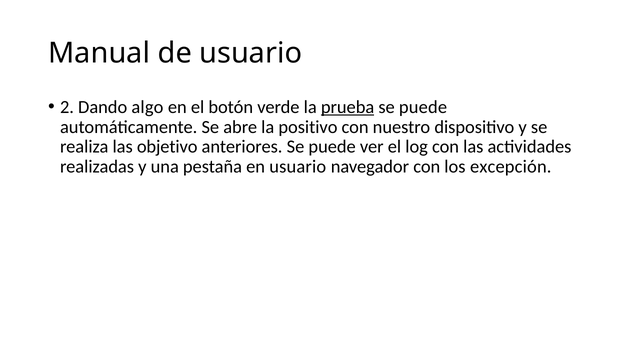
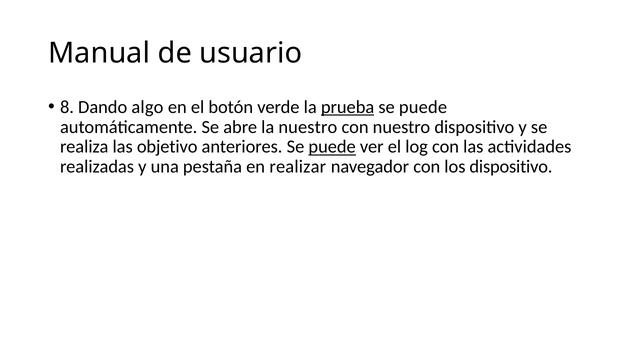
2: 2 -> 8 (67, 107)
la positivo: positivo -> nuestro (308, 127)
puede underline: none -> present (332, 147)
en usuario: usuario -> realizar (298, 167)
los excepción: excepción -> dispositivo (511, 167)
